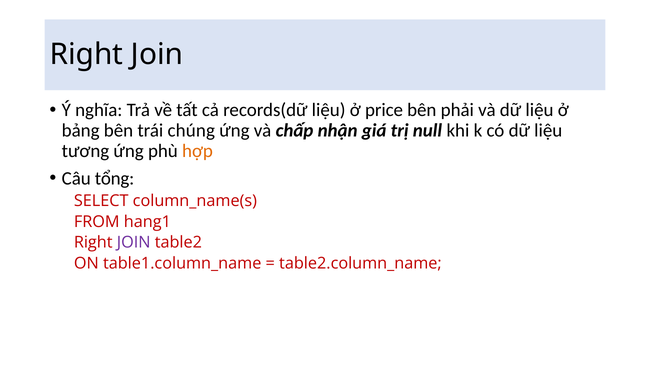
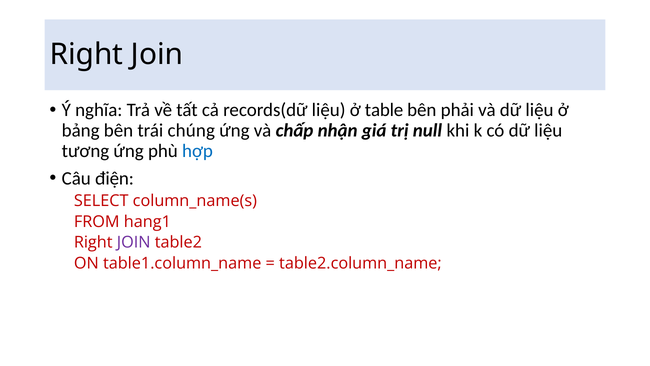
price: price -> table (384, 110)
hợp colour: orange -> blue (198, 151)
tổng: tổng -> điện (114, 178)
